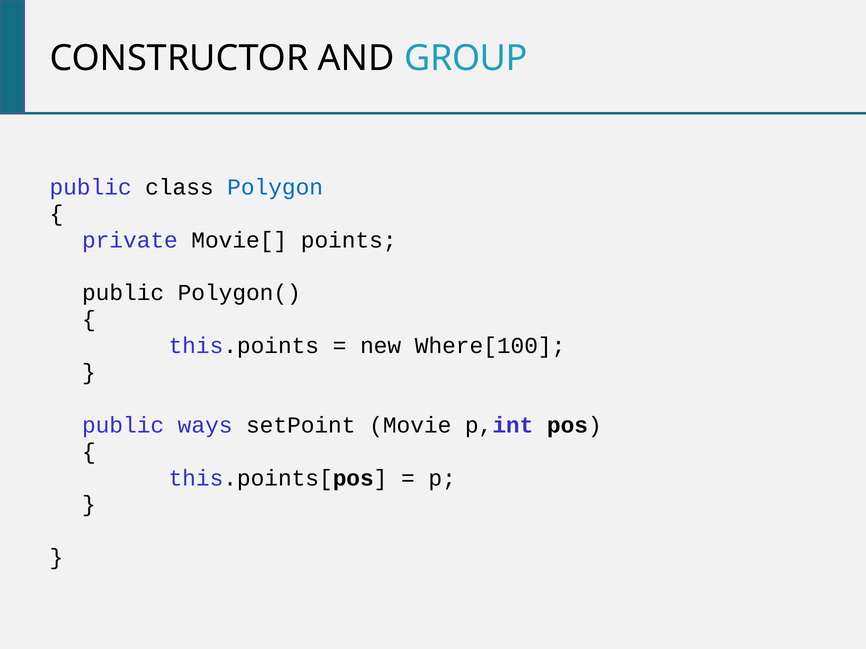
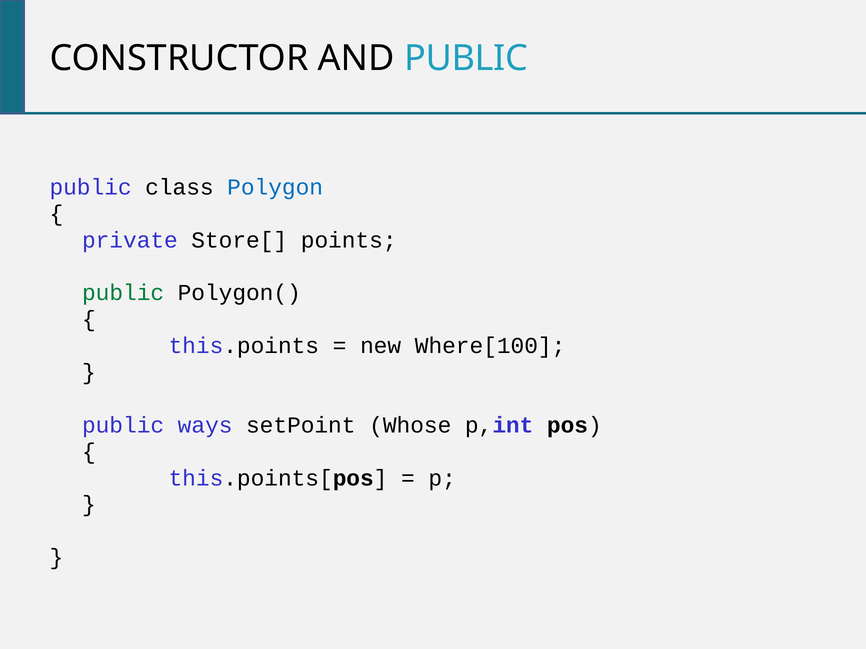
AND GROUP: GROUP -> PUBLIC (466, 59)
Movie[: Movie[ -> Store[ (239, 240)
public colour: black -> green (123, 293)
Movie: Movie -> Whose (410, 425)
